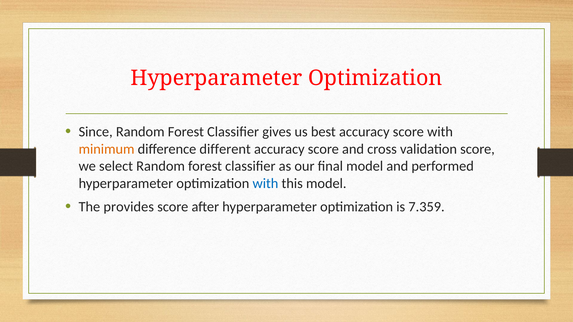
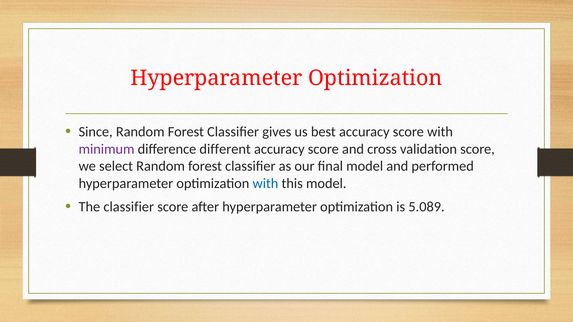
minimum colour: orange -> purple (107, 149)
The provides: provides -> classifier (129, 207)
7.359: 7.359 -> 5.089 (427, 207)
